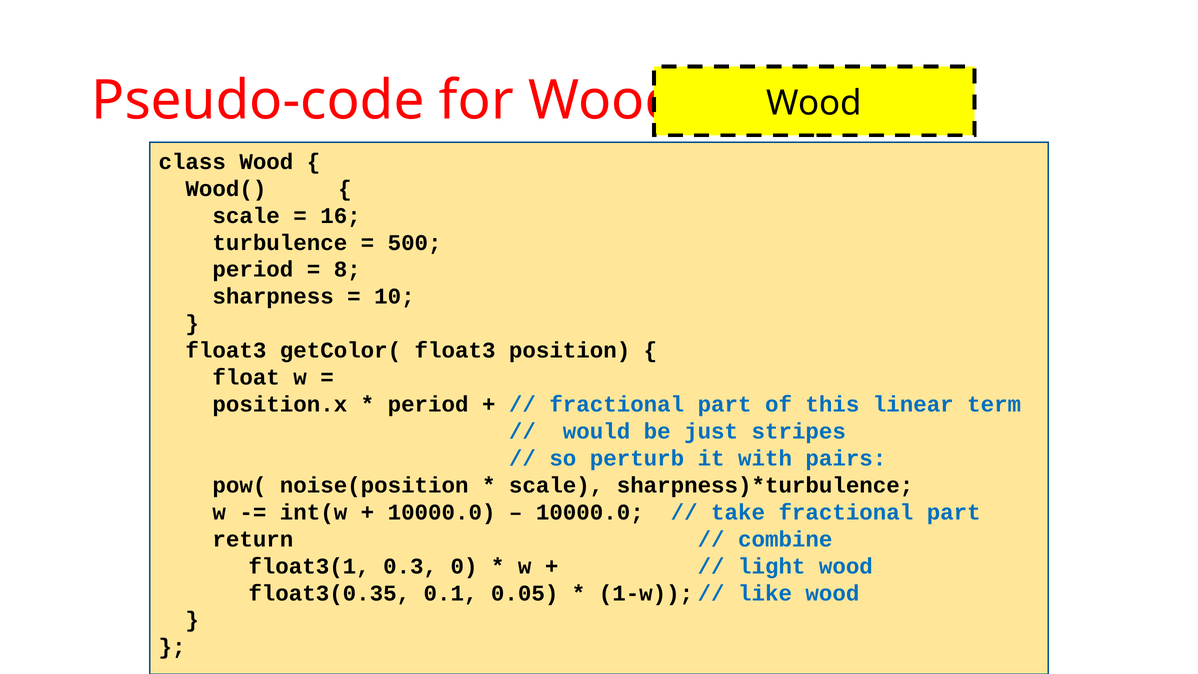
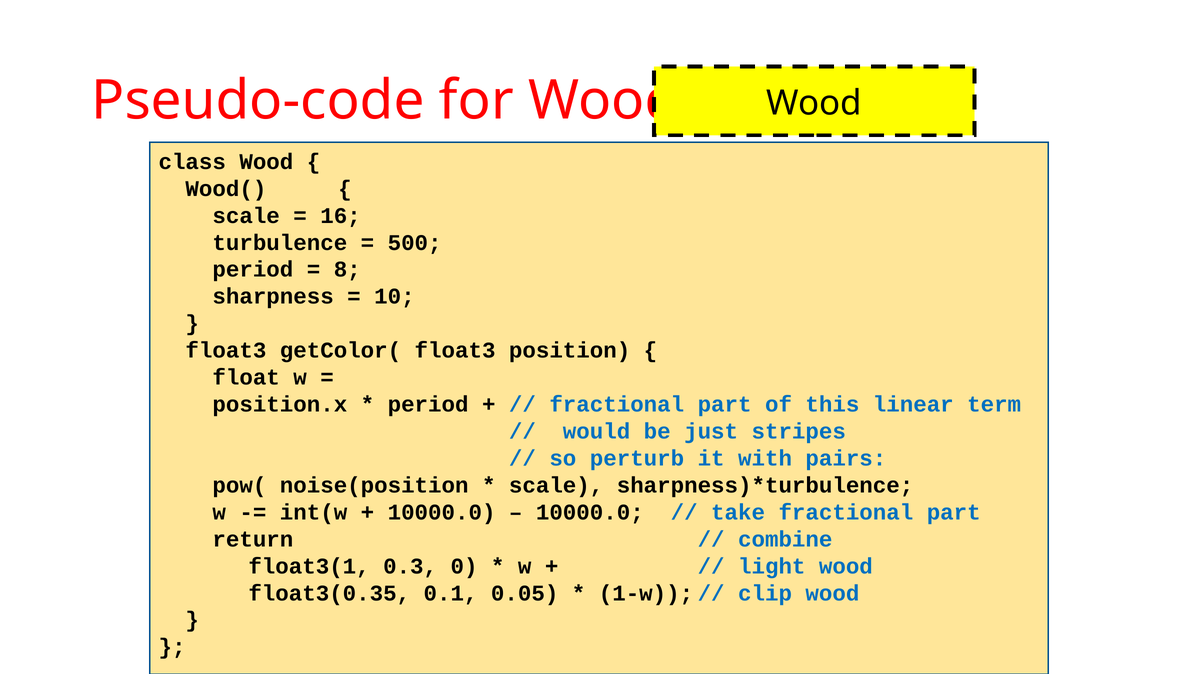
like: like -> clip (765, 593)
